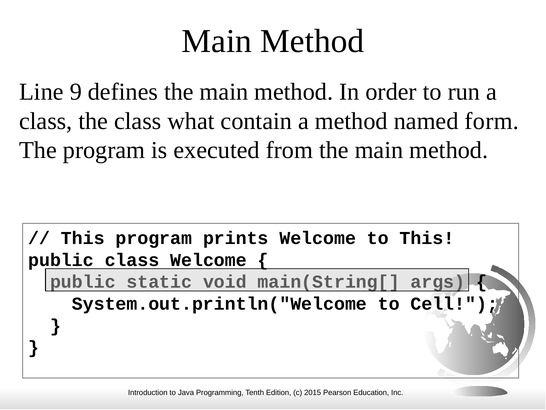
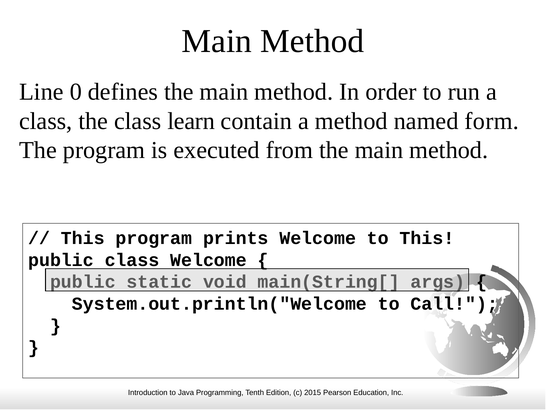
9: 9 -> 0 (76, 92)
what: what -> learn (191, 121)
Cell: Cell -> Call (454, 303)
